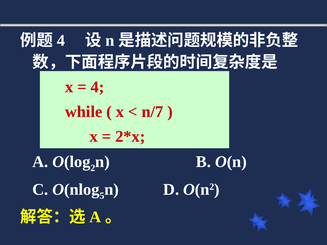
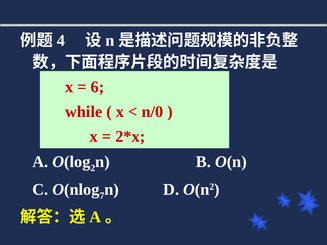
4: 4 -> 6 (98, 87)
n/7: n/7 -> n/0 (152, 112)
5: 5 -> 7 (102, 196)
